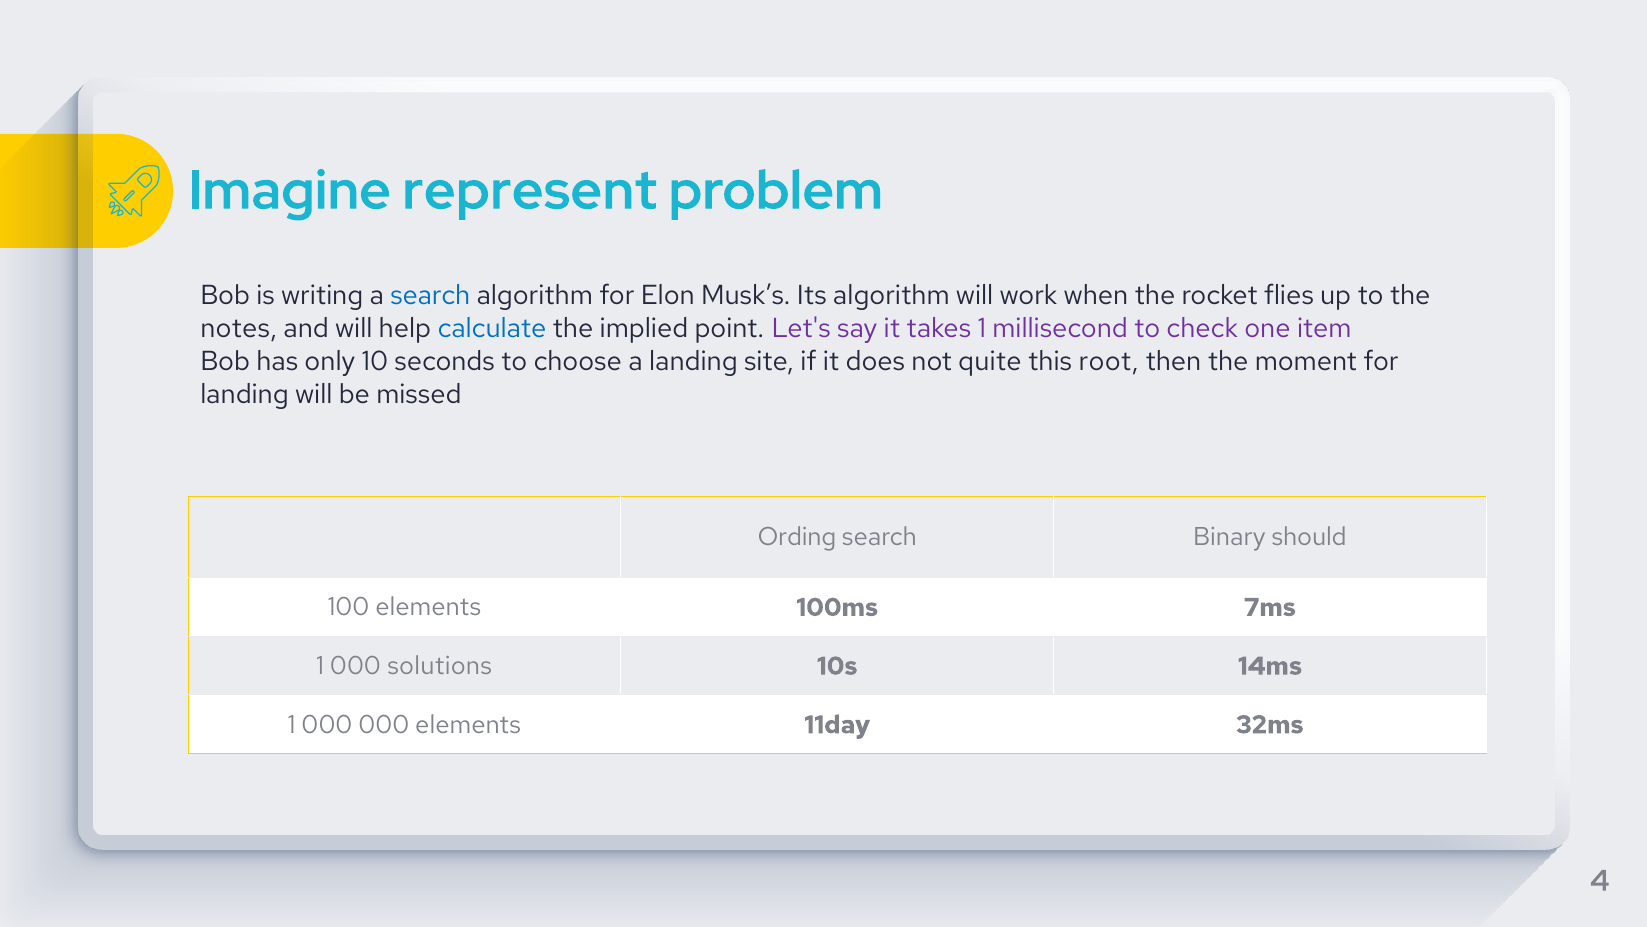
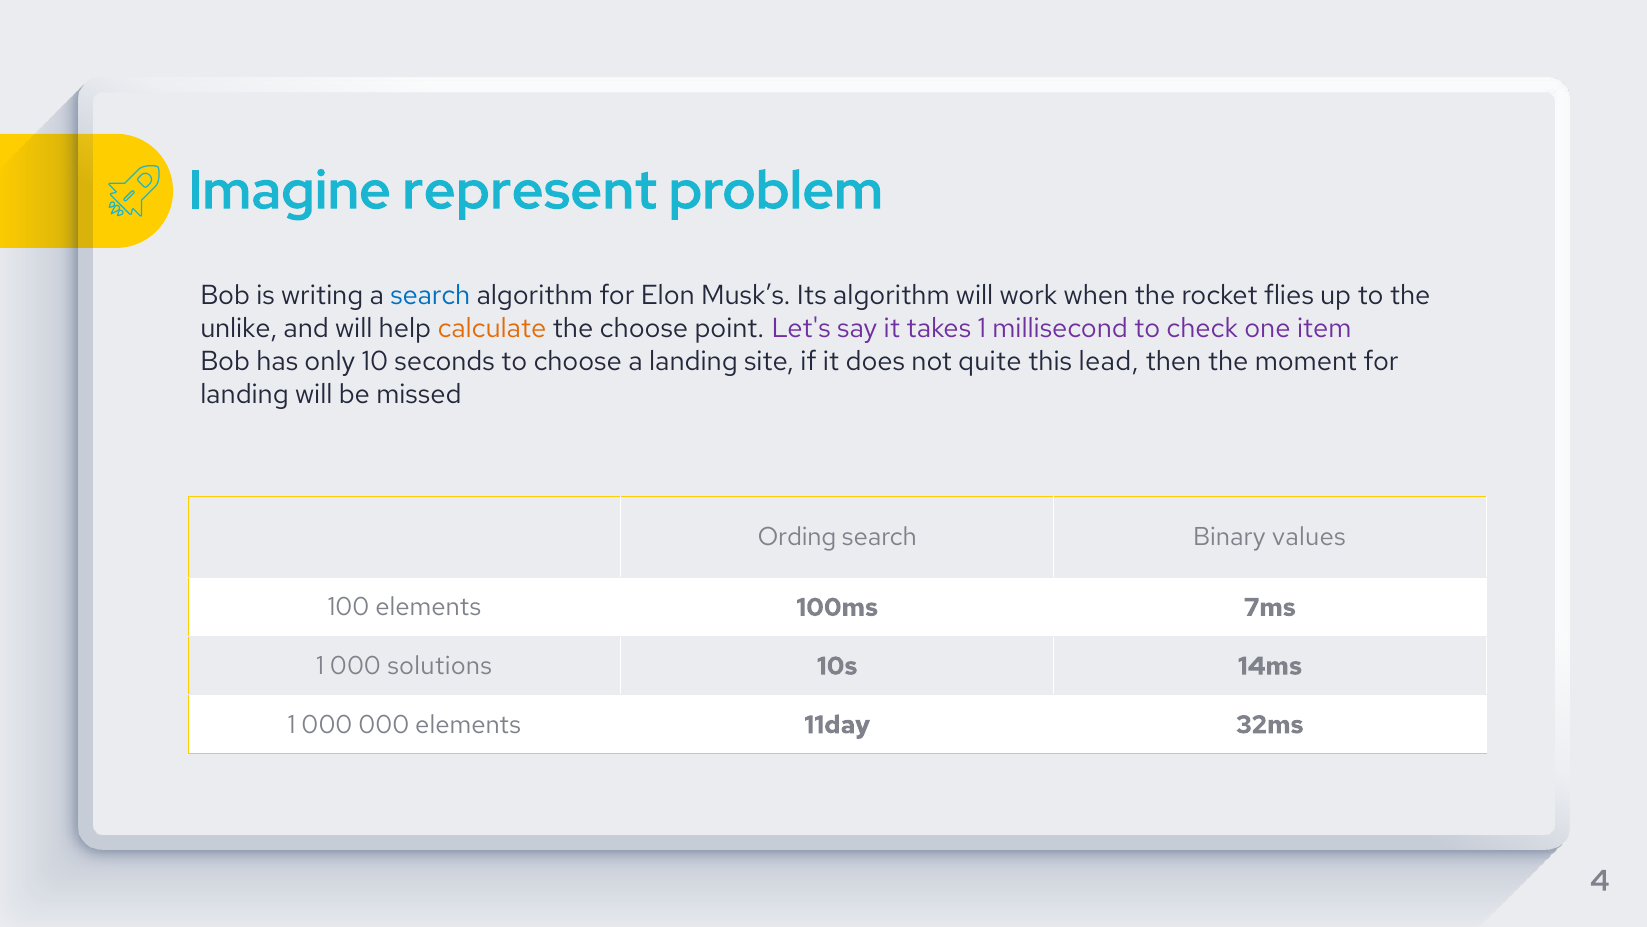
notes: notes -> unlike (239, 328)
calculate colour: blue -> orange (492, 328)
the implied: implied -> choose (644, 328)
root: root -> lead (1109, 361)
should: should -> values (1309, 537)
